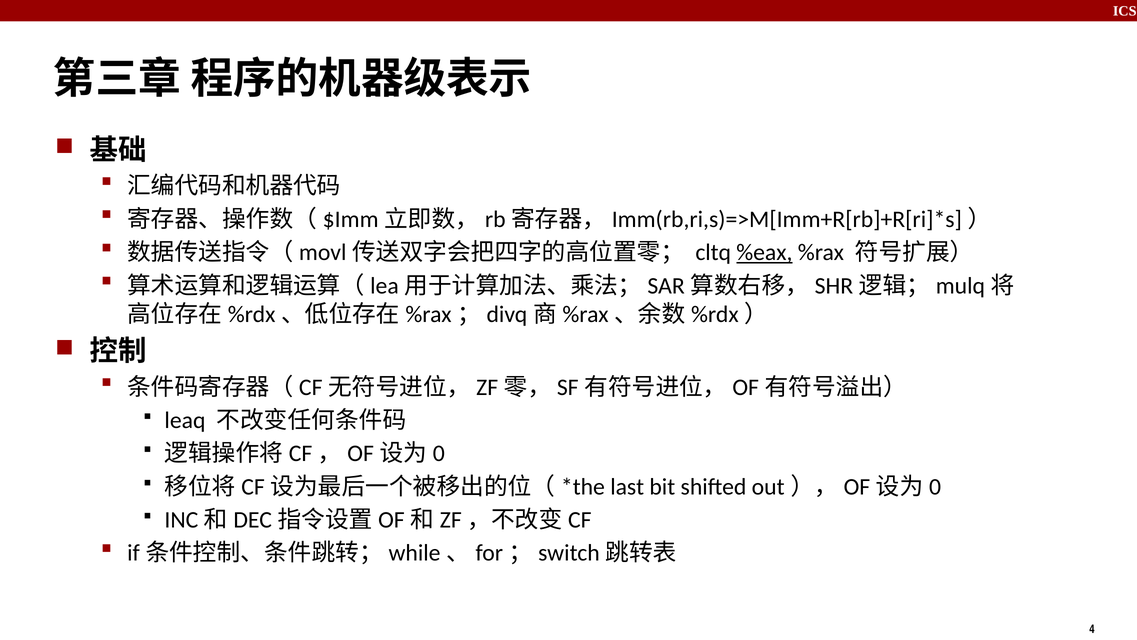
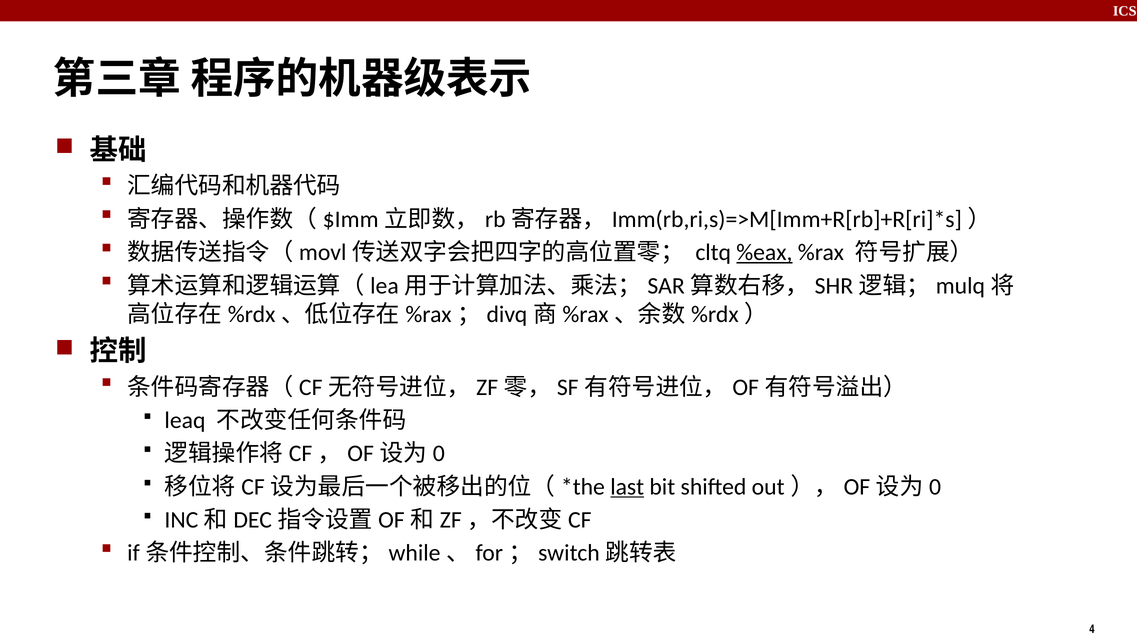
last underline: none -> present (627, 486)
